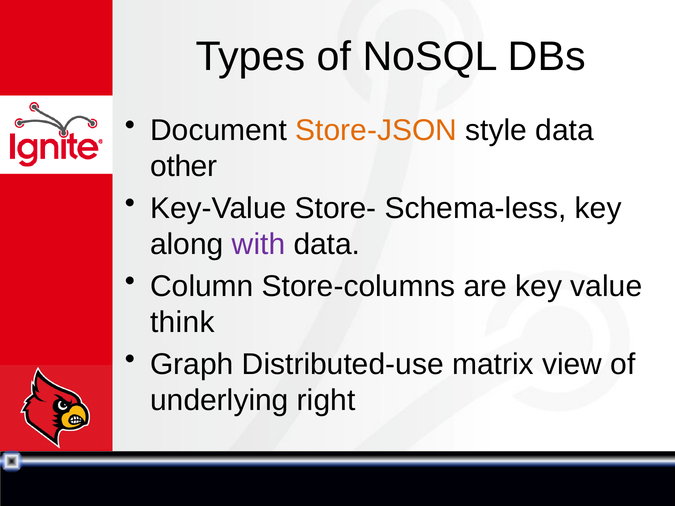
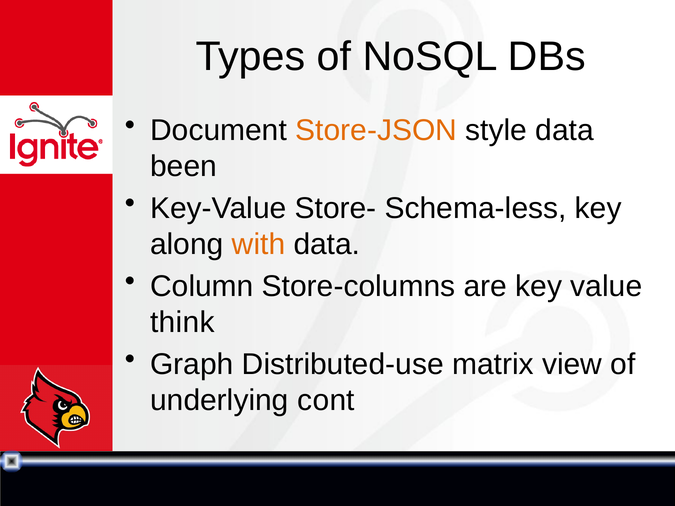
other: other -> been (184, 166)
with colour: purple -> orange (259, 244)
right: right -> cont (326, 400)
